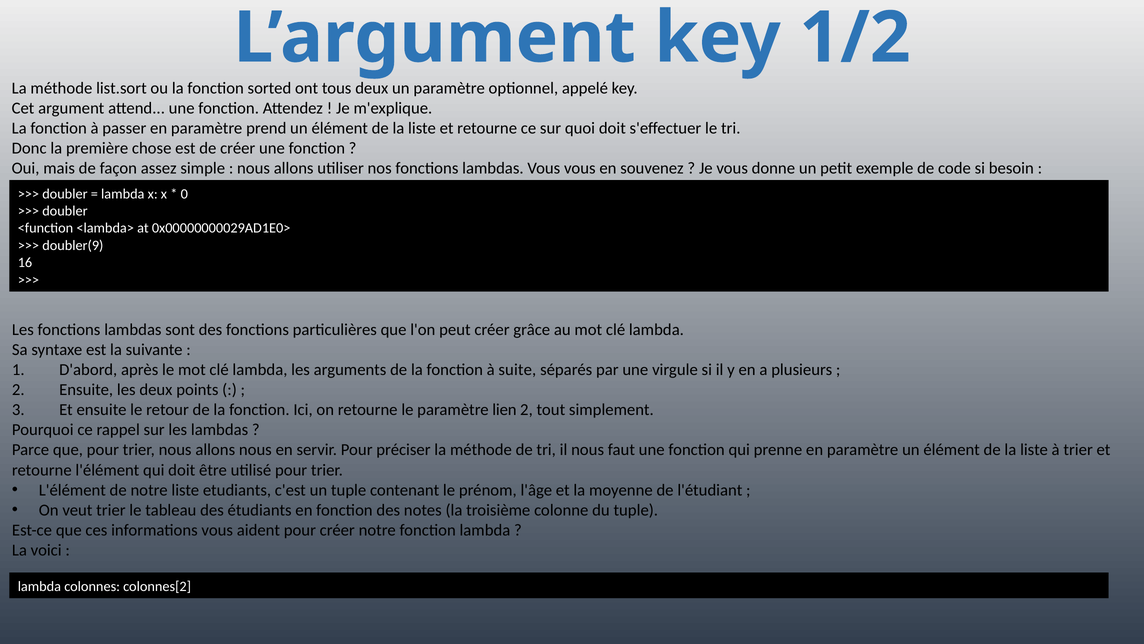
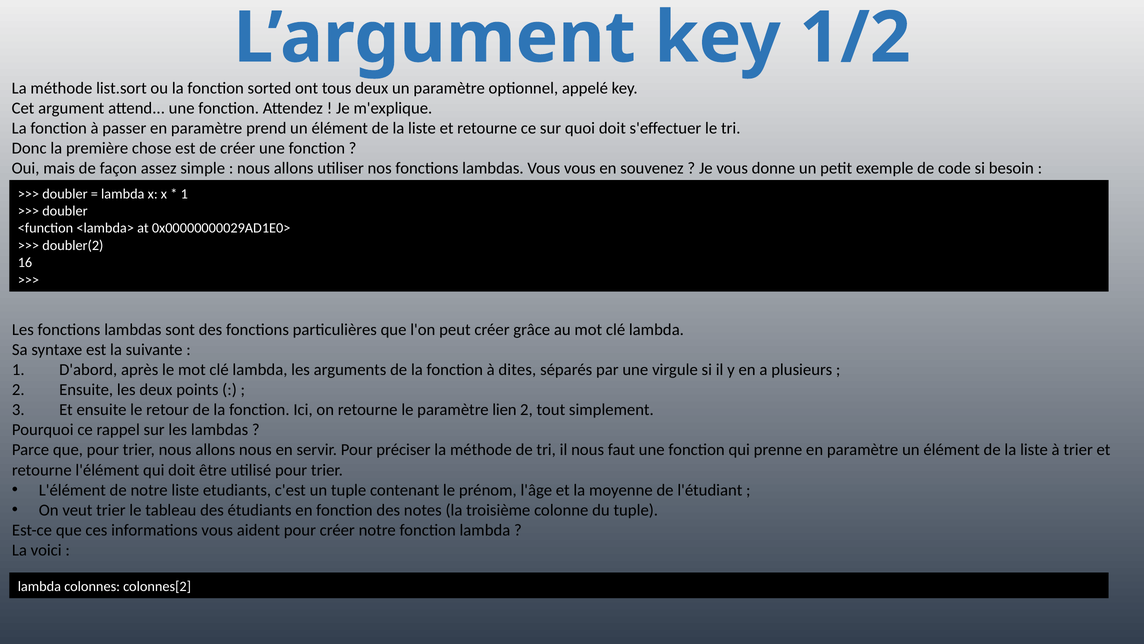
0: 0 -> 1 (184, 194)
doubler(9: doubler(9 -> doubler(2 (73, 245)
suite: suite -> dites (517, 370)
